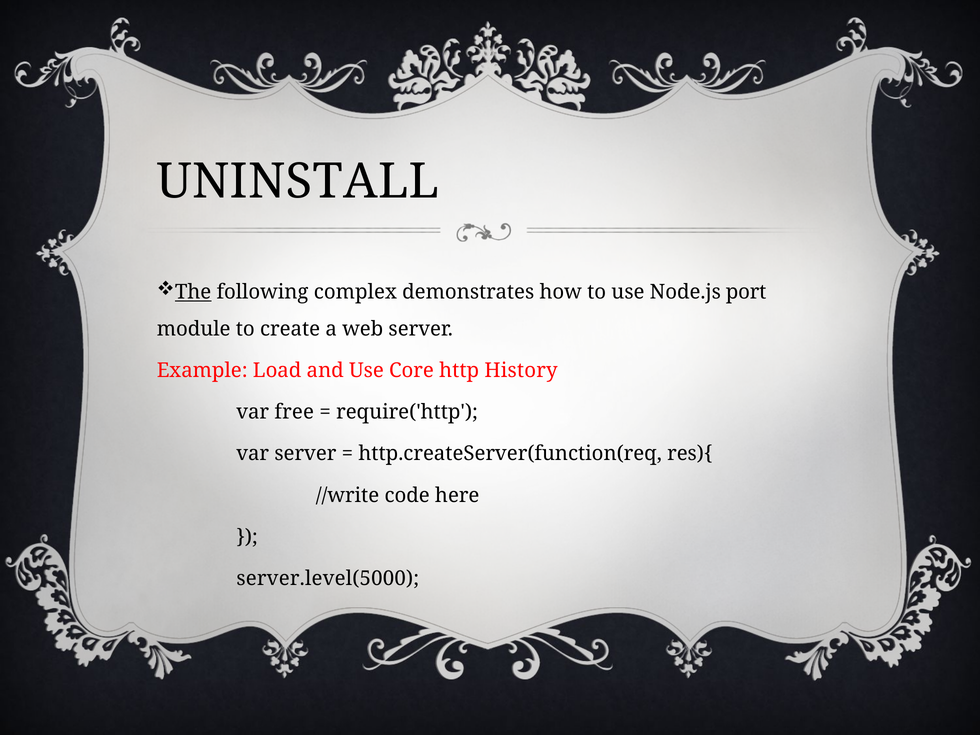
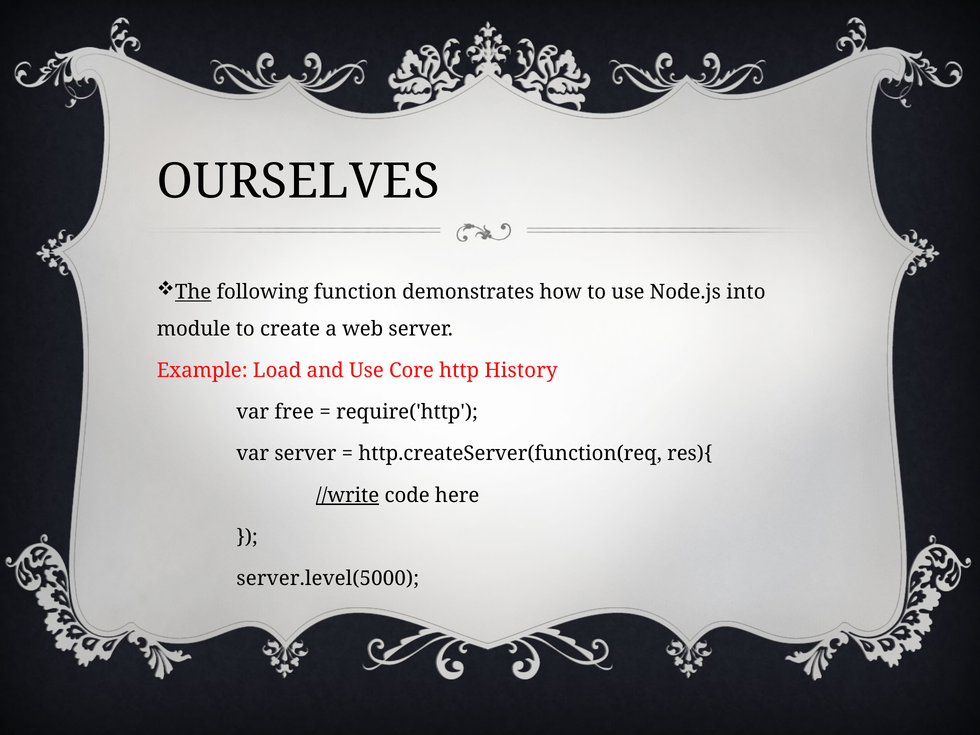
UNINSTALL: UNINSTALL -> OURSELVES (298, 181)
complex: complex -> function (355, 292)
port: port -> into (746, 292)
//write underline: none -> present (347, 495)
